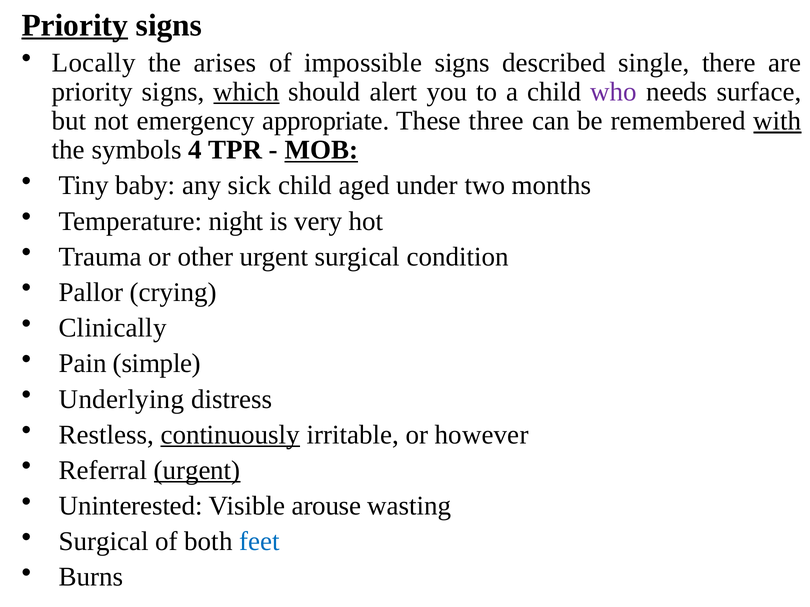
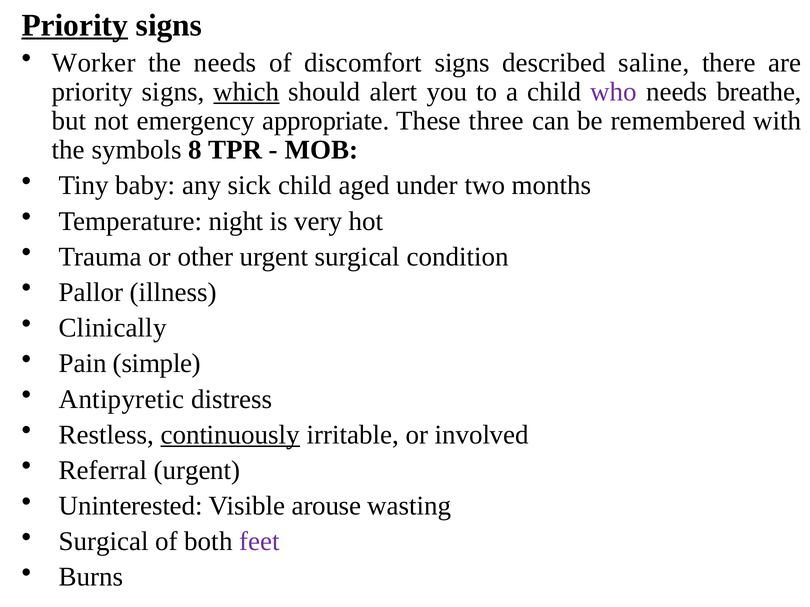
Locally: Locally -> Worker (94, 63)
the arises: arises -> needs (225, 63)
impossible: impossible -> discomfort (363, 63)
single: single -> saline (654, 63)
surface: surface -> breathe (759, 92)
with underline: present -> none (777, 121)
4: 4 -> 8 (195, 150)
MOB underline: present -> none (321, 150)
crying: crying -> illness (173, 293)
Underlying: Underlying -> Antipyretic (122, 399)
however: however -> involved (482, 435)
urgent underline: present -> none (197, 471)
feet colour: blue -> purple (259, 542)
